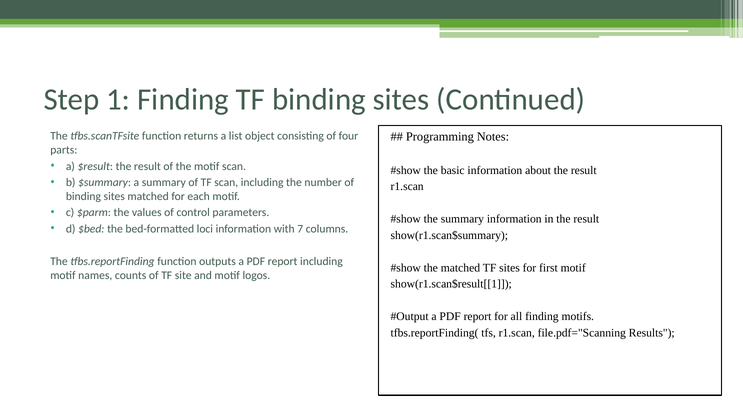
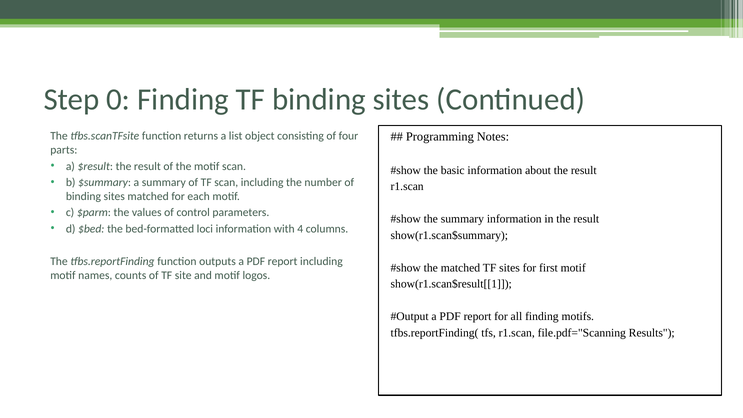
1: 1 -> 0 (118, 99)
7: 7 -> 4 (300, 229)
